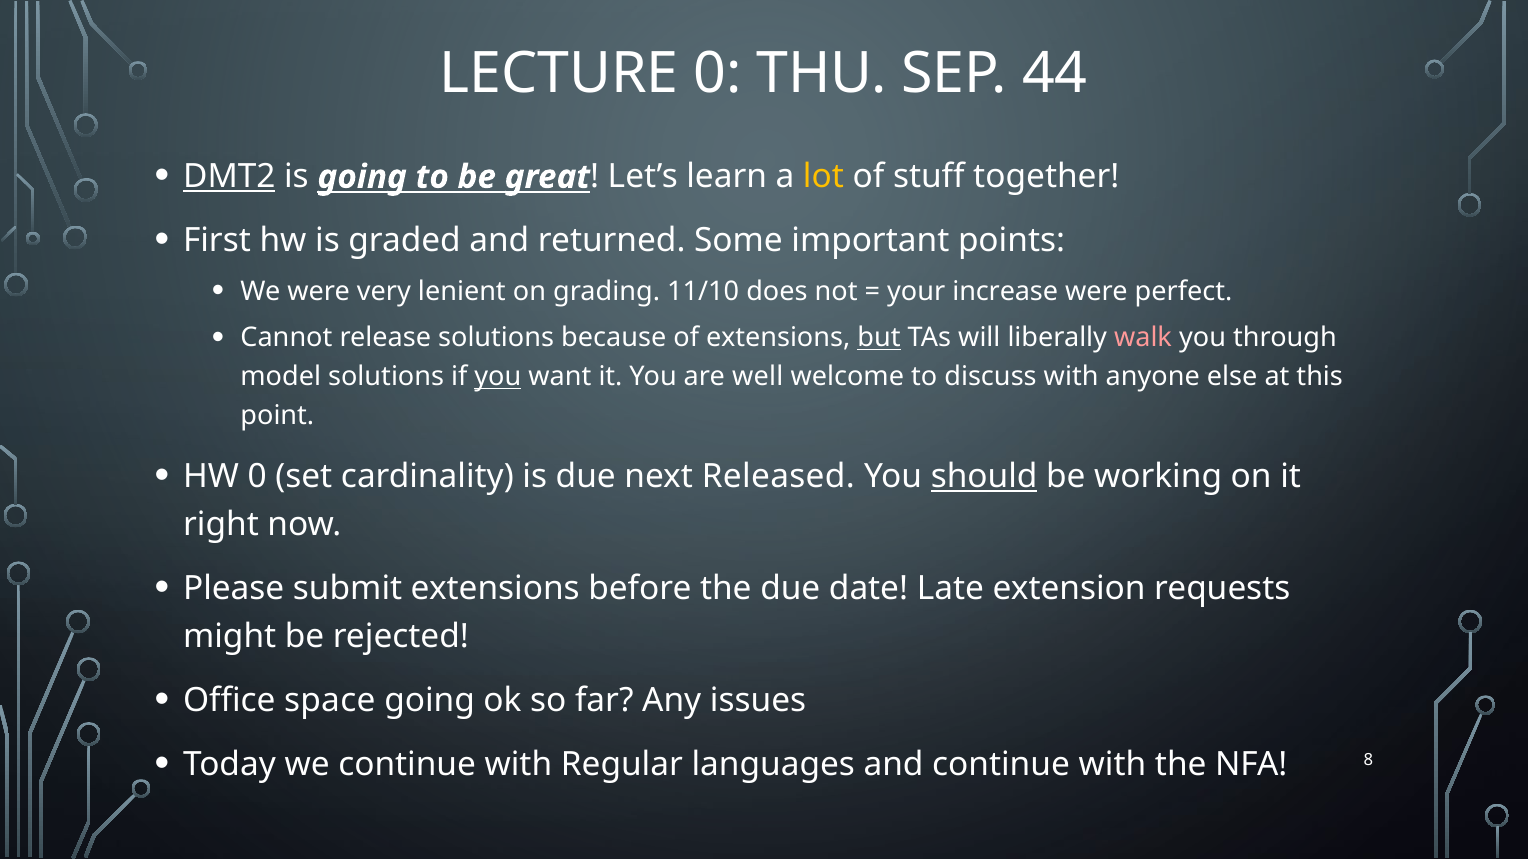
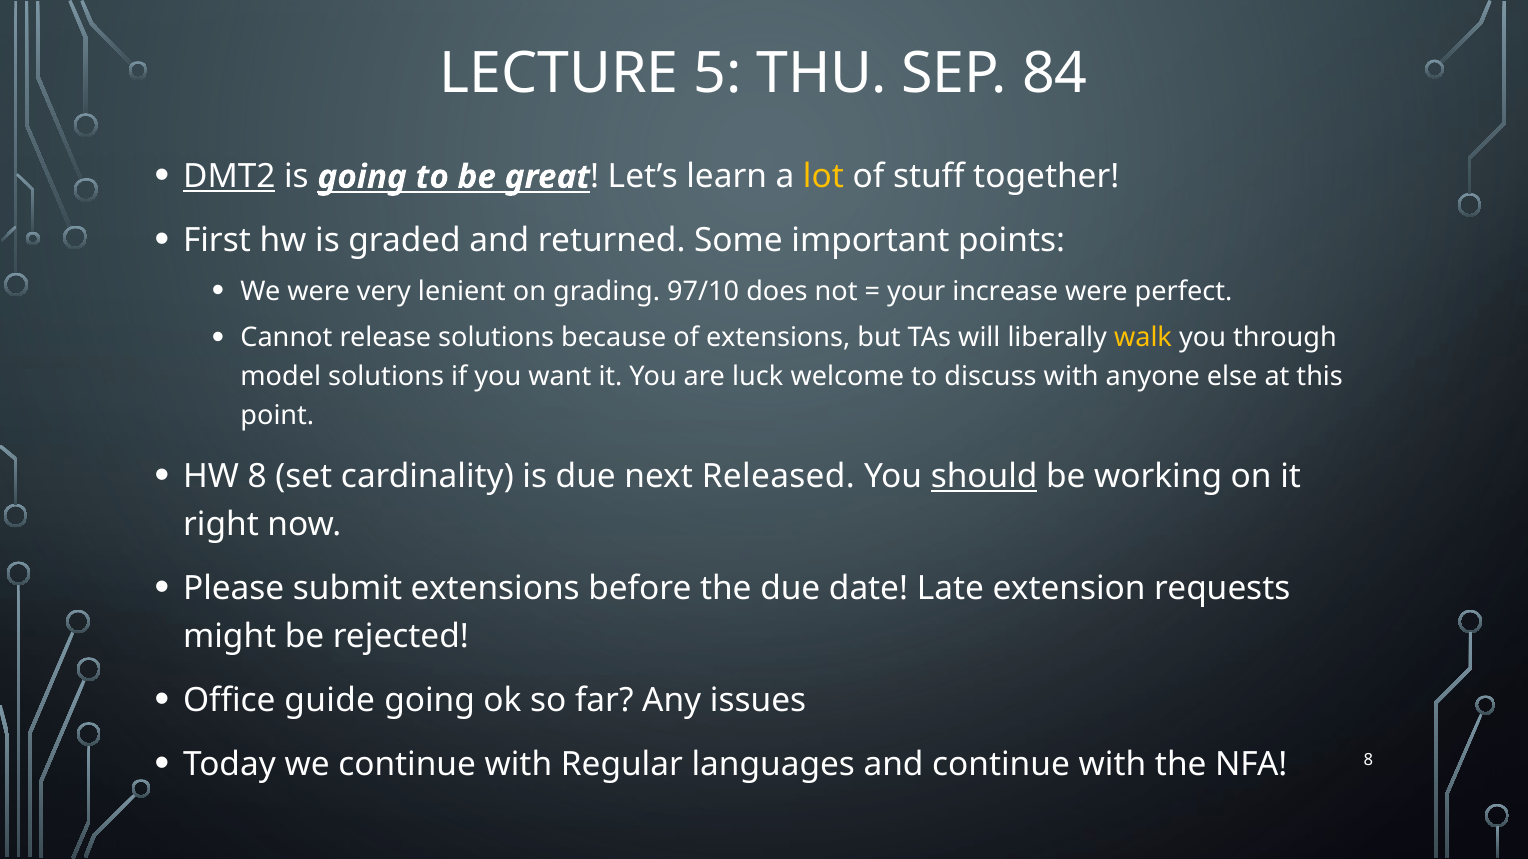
LECTURE 0: 0 -> 5 (717, 74)
44: 44 -> 84 (1055, 74)
11/10: 11/10 -> 97/10 (703, 291)
but underline: present -> none (879, 338)
walk colour: pink -> yellow (1143, 338)
you underline: present -> none (498, 377)
well: well -> luck (758, 377)
HW 0: 0 -> 8 (257, 477)
space: space -> guide (330, 701)
